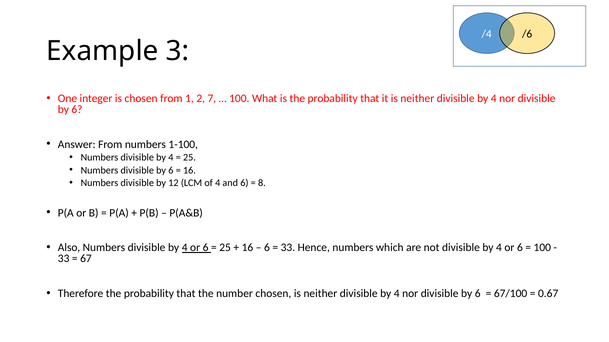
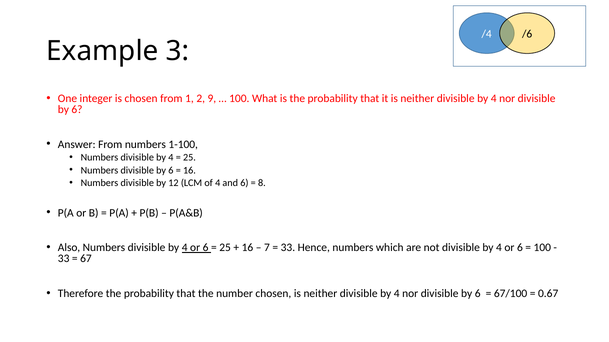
7: 7 -> 9 (212, 99)
6: 6 -> 7 (267, 248)
